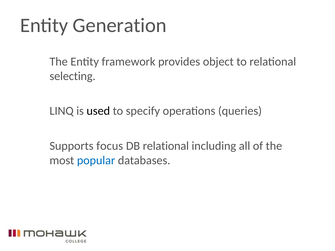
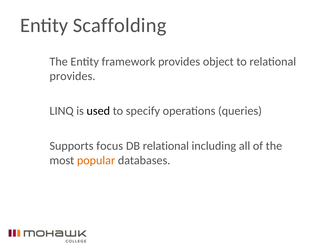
Generation: Generation -> Scaffolding (120, 25)
selecting: selecting -> provides (72, 76)
popular colour: blue -> orange (96, 161)
